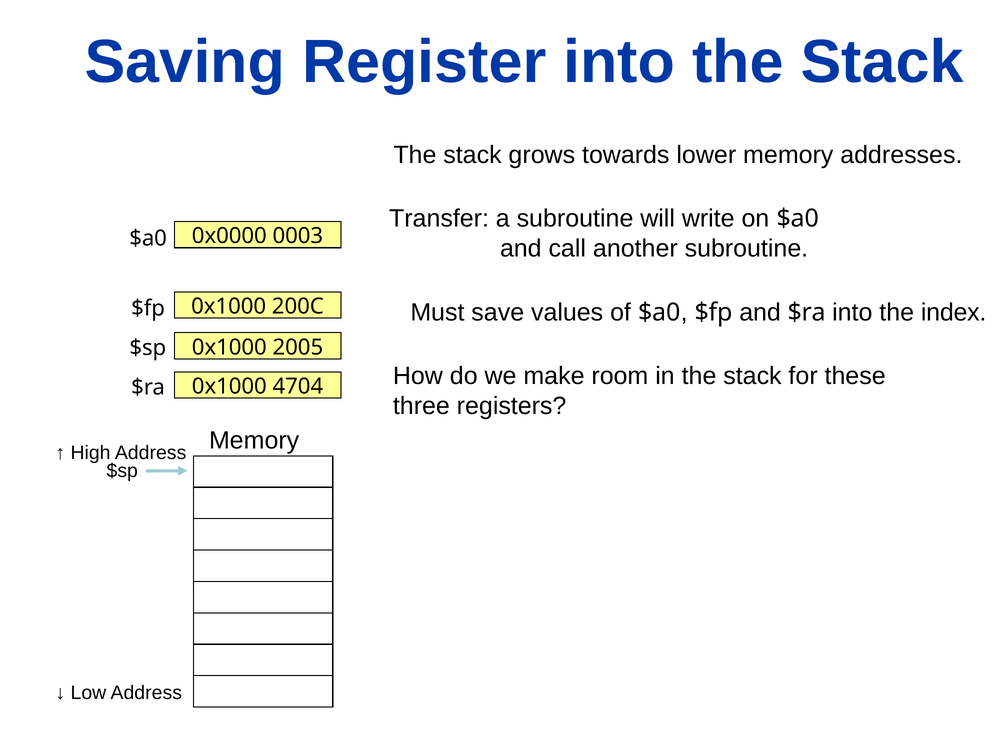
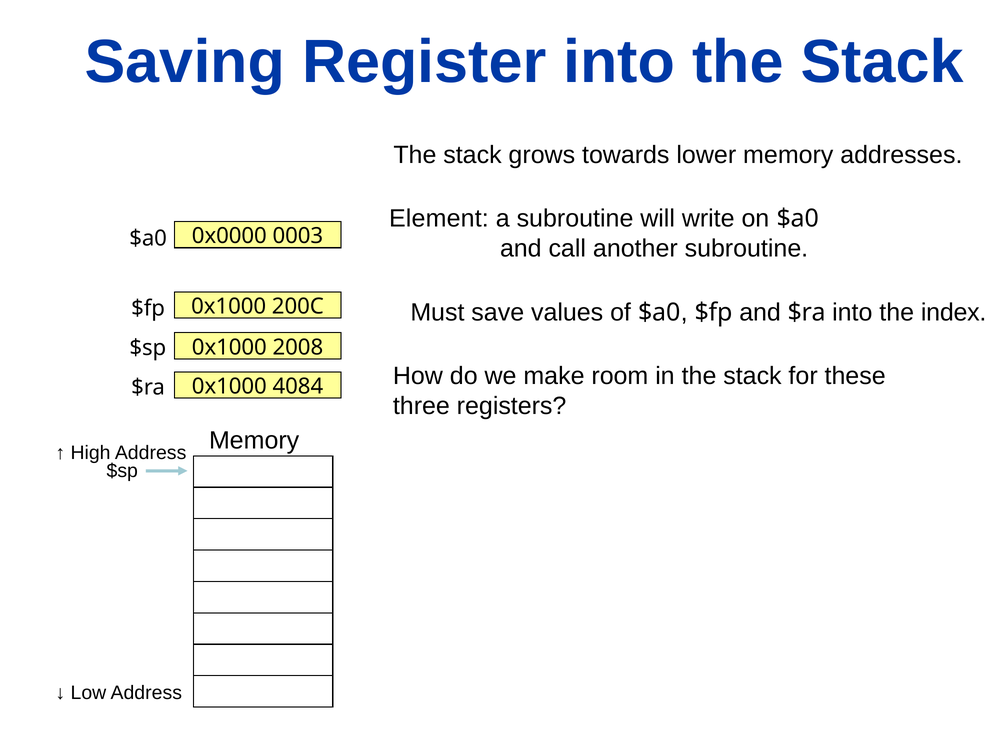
Transfer: Transfer -> Element (439, 218)
2005: 2005 -> 2008 (298, 347)
4704: 4704 -> 4084 (298, 387)
